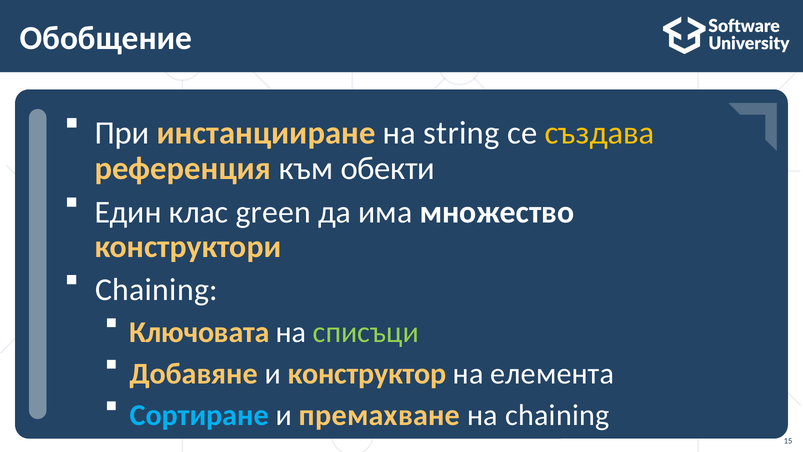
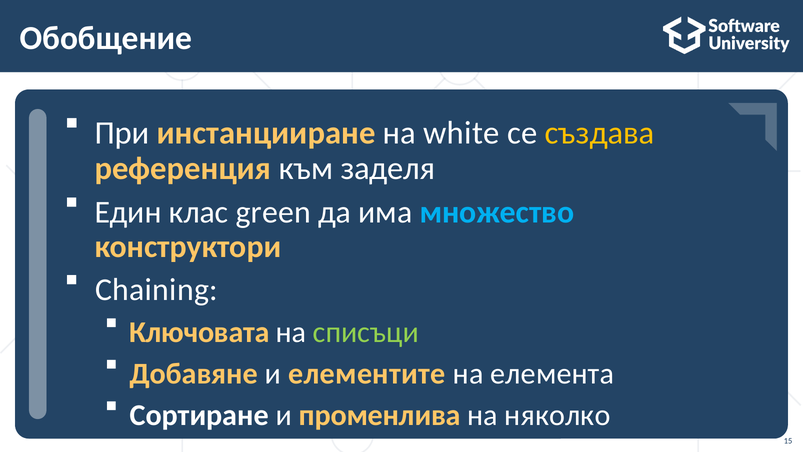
string: string -> white (461, 133)
обекти: обекти -> заделя (388, 168)
множество colour: white -> light blue (497, 212)
конструктор: конструктор -> елементите (367, 373)
Сортиране colour: light blue -> white (199, 415)
премахване: премахване -> променлива (380, 415)
на chaining: chaining -> няколко (557, 415)
